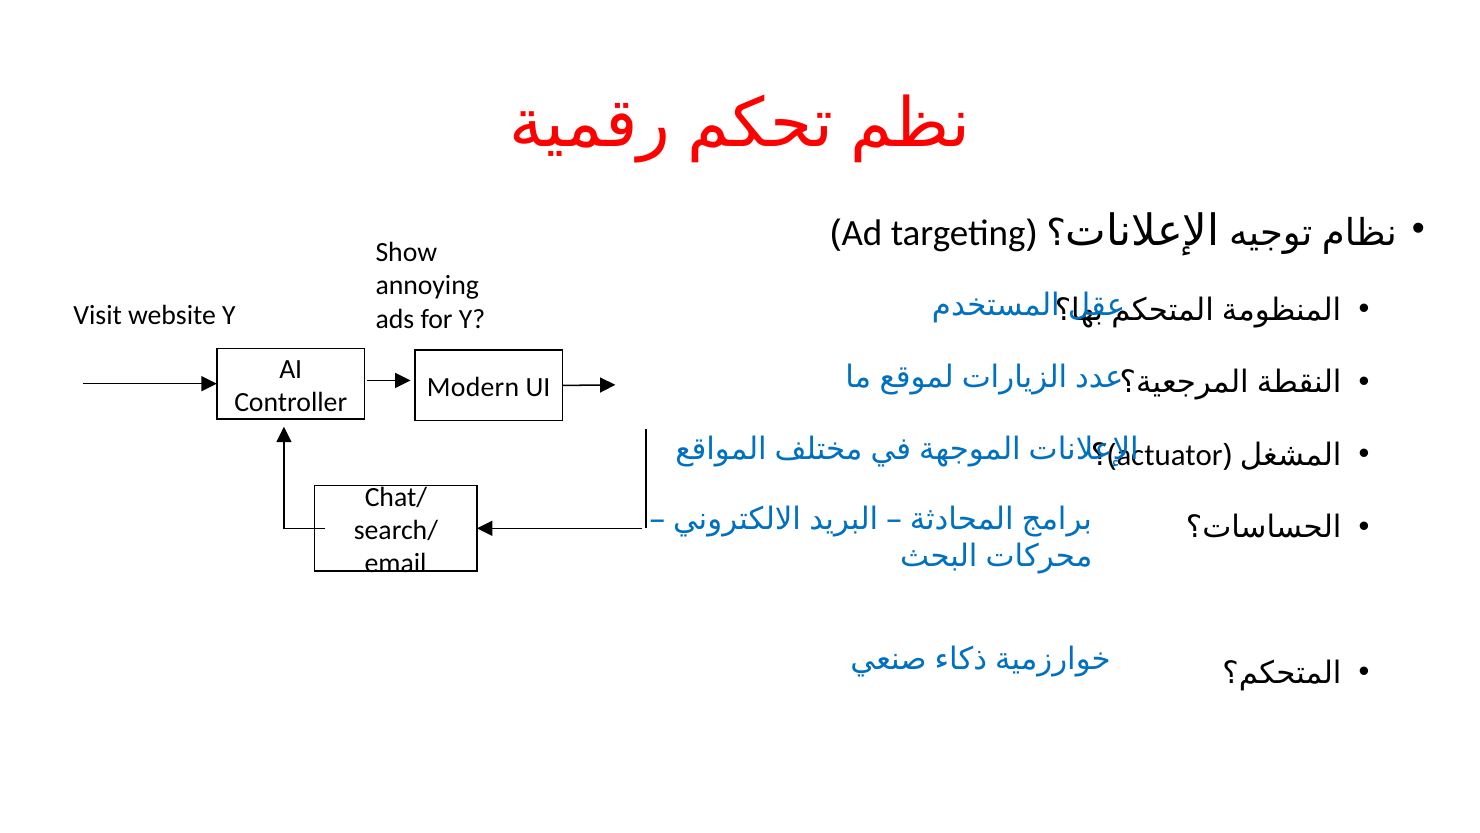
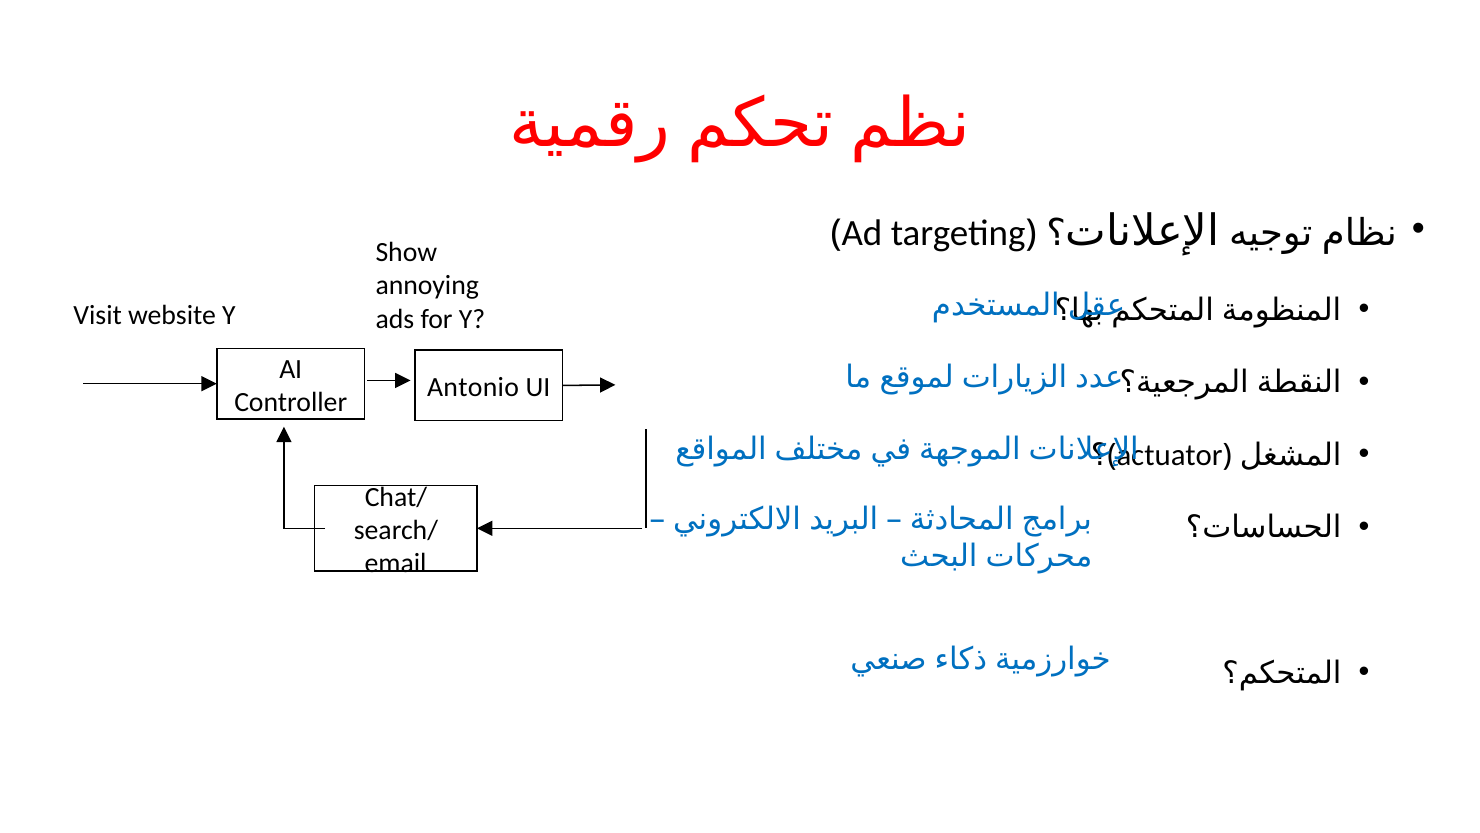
Modern: Modern -> Antonio (473, 387)
